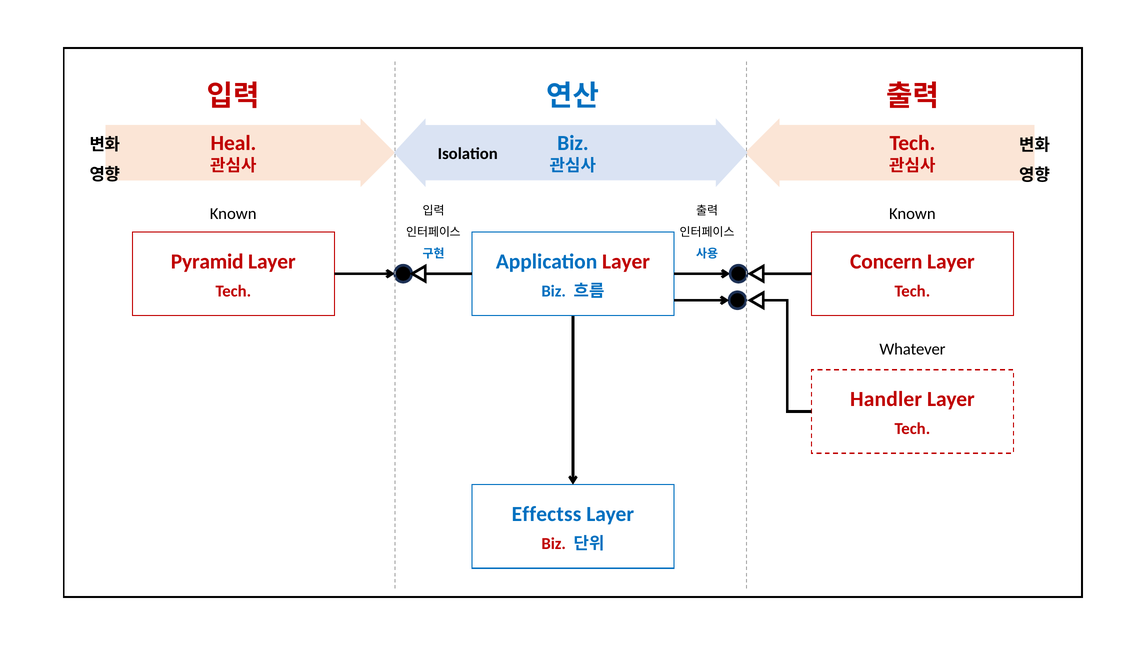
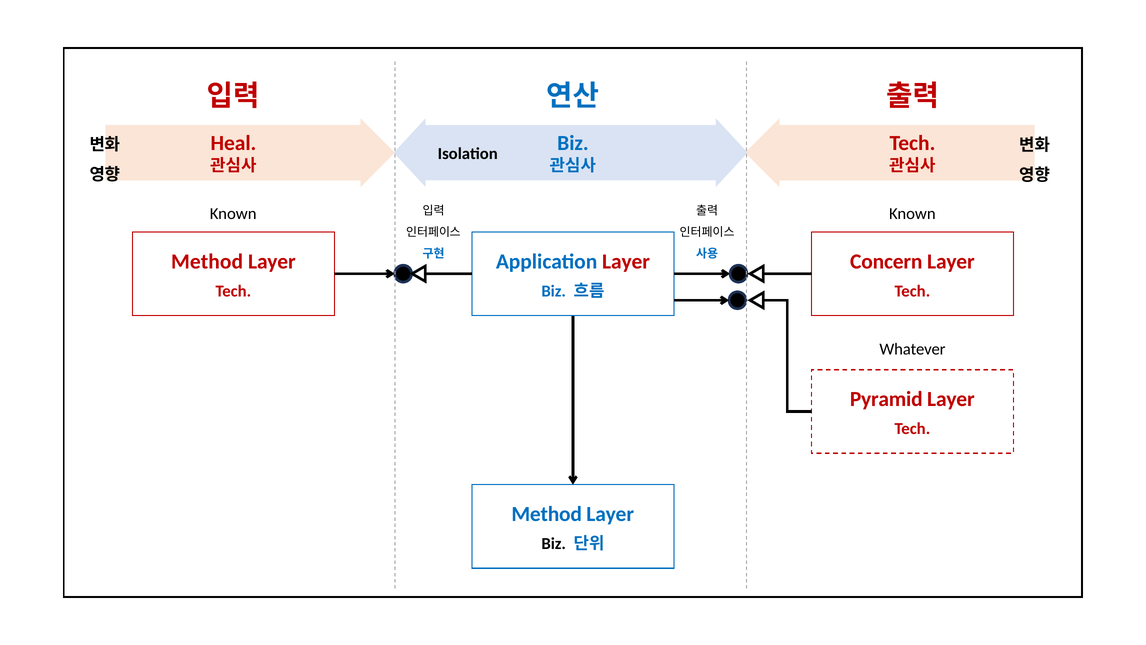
Pyramid: Pyramid -> Method (207, 261)
Handler: Handler -> Pyramid (886, 399)
Effectss: Effectss -> Method (547, 514)
Biz colour: red -> black (554, 543)
